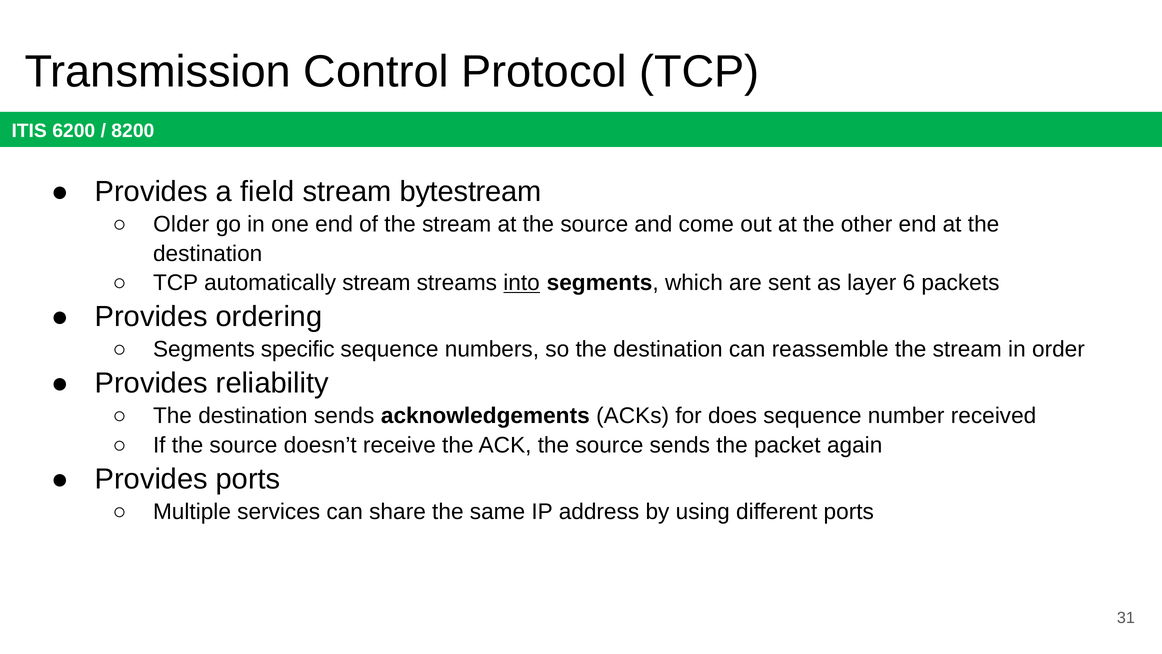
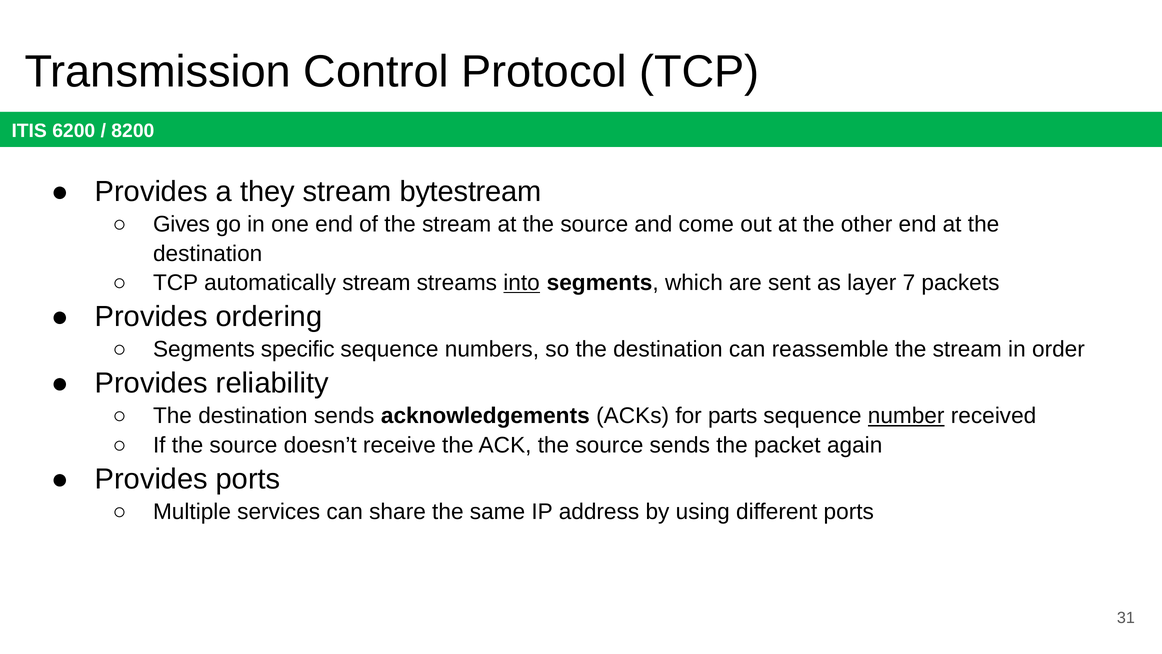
field: field -> they (267, 192)
Older: Older -> Gives (181, 224)
6: 6 -> 7 (909, 283)
does: does -> parts (733, 416)
number underline: none -> present (906, 416)
